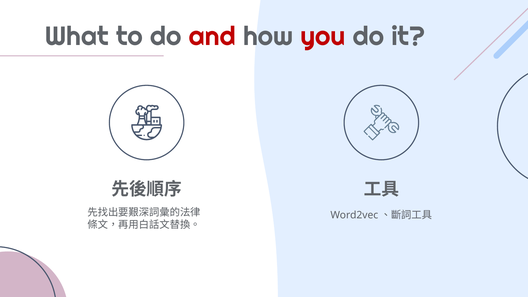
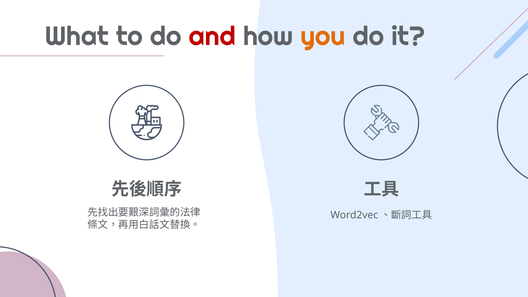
you colour: red -> orange (323, 37)
